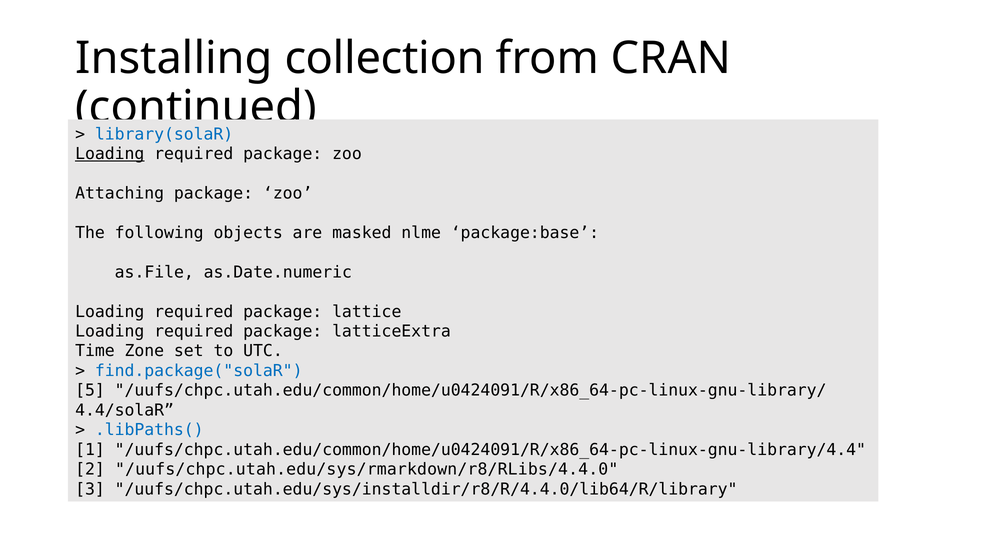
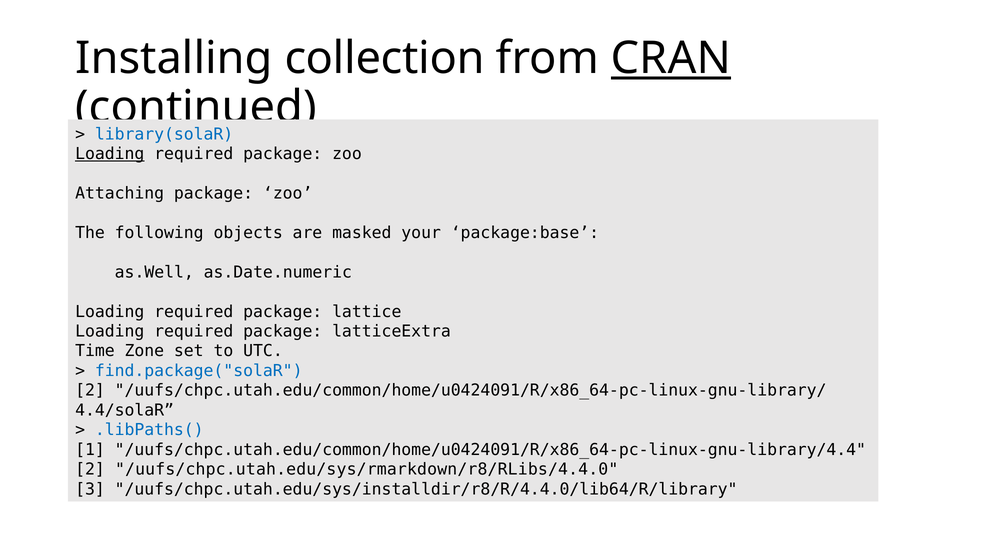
CRAN underline: none -> present (671, 59)
nlme: nlme -> your (421, 233)
as.File: as.File -> as.Well (154, 273)
5: 5 -> 2 (90, 391)
